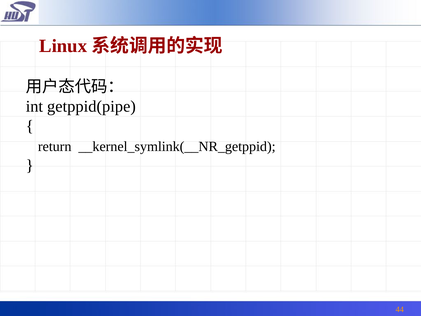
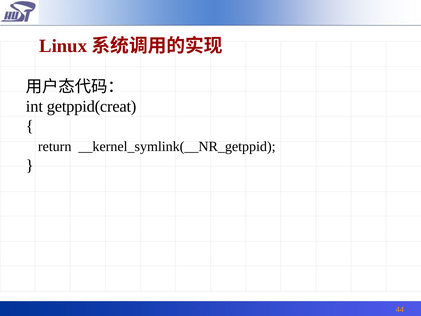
getppid(pipe: getppid(pipe -> getppid(creat (92, 106)
